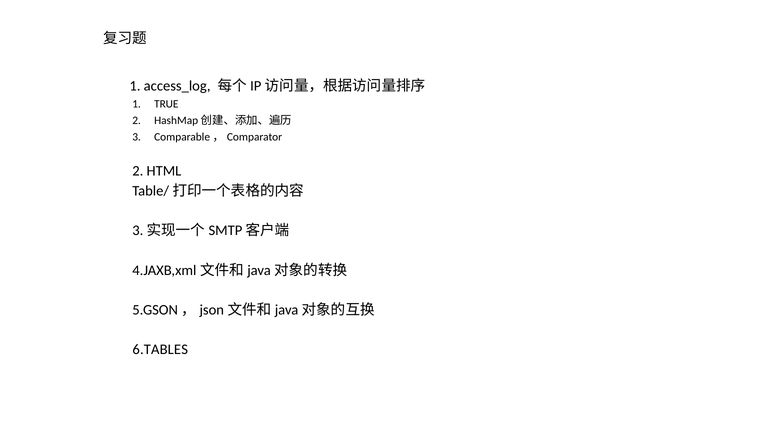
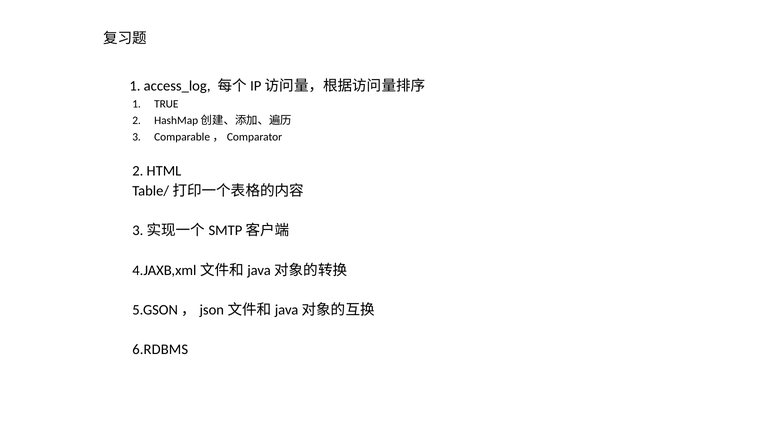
6.TABLES: 6.TABLES -> 6.RDBMS (160, 349)
